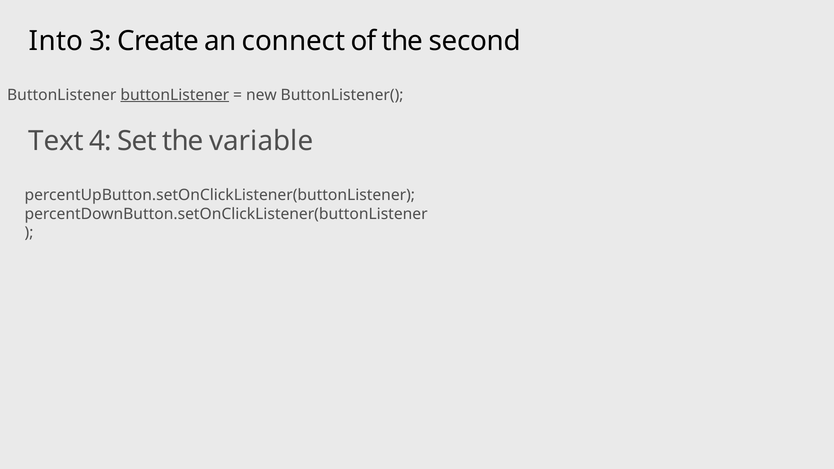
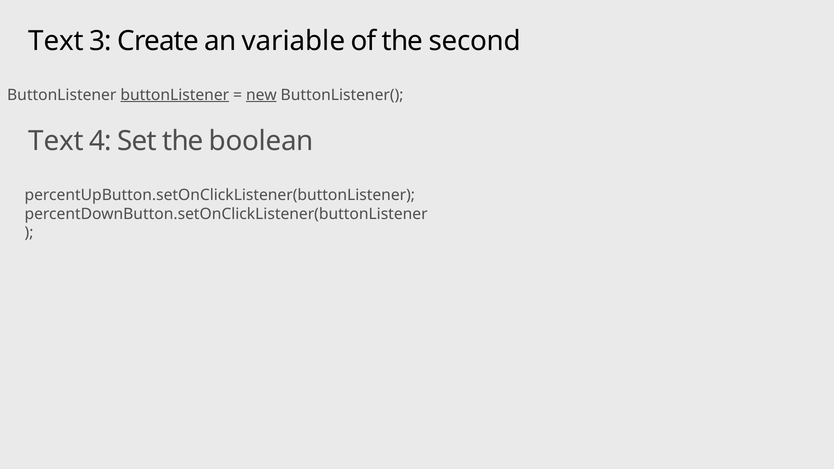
Into: Into -> Text (56, 41)
connect: connect -> variable (293, 41)
new underline: none -> present (261, 95)
variable: variable -> boolean (261, 141)
